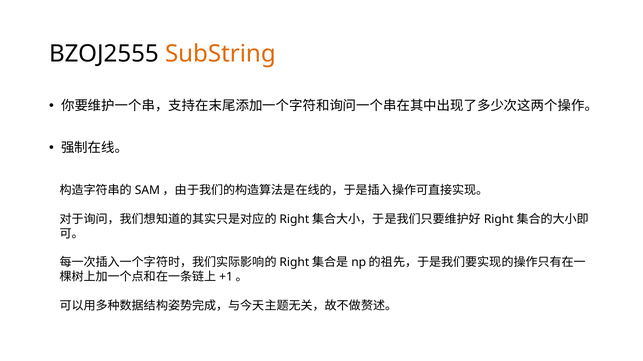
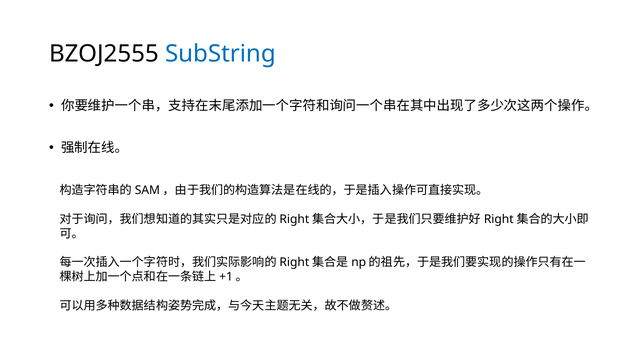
SubString colour: orange -> blue (220, 54)
